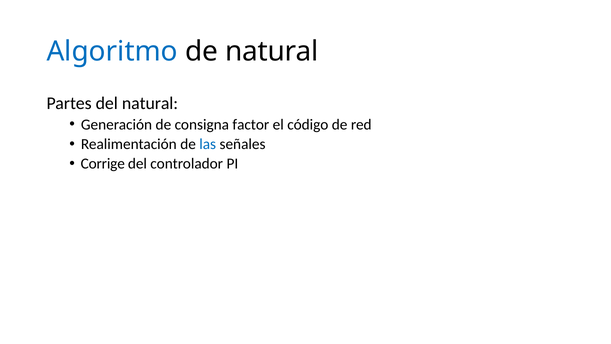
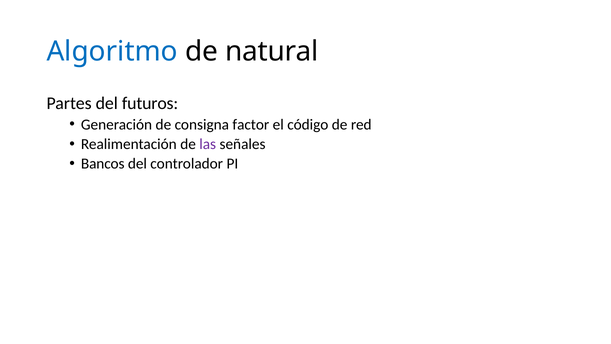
del natural: natural -> futuros (150, 103)
las colour: blue -> purple (208, 144)
Corrige: Corrige -> Bancos (103, 164)
